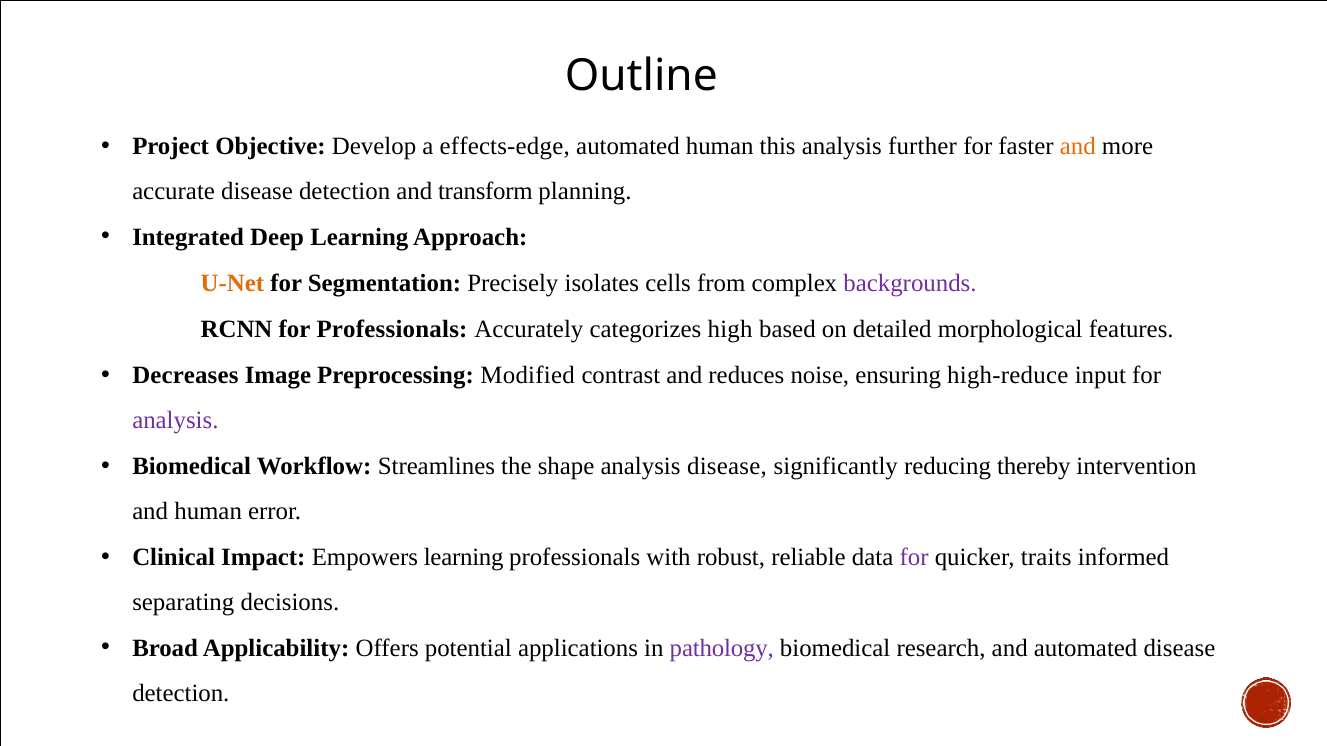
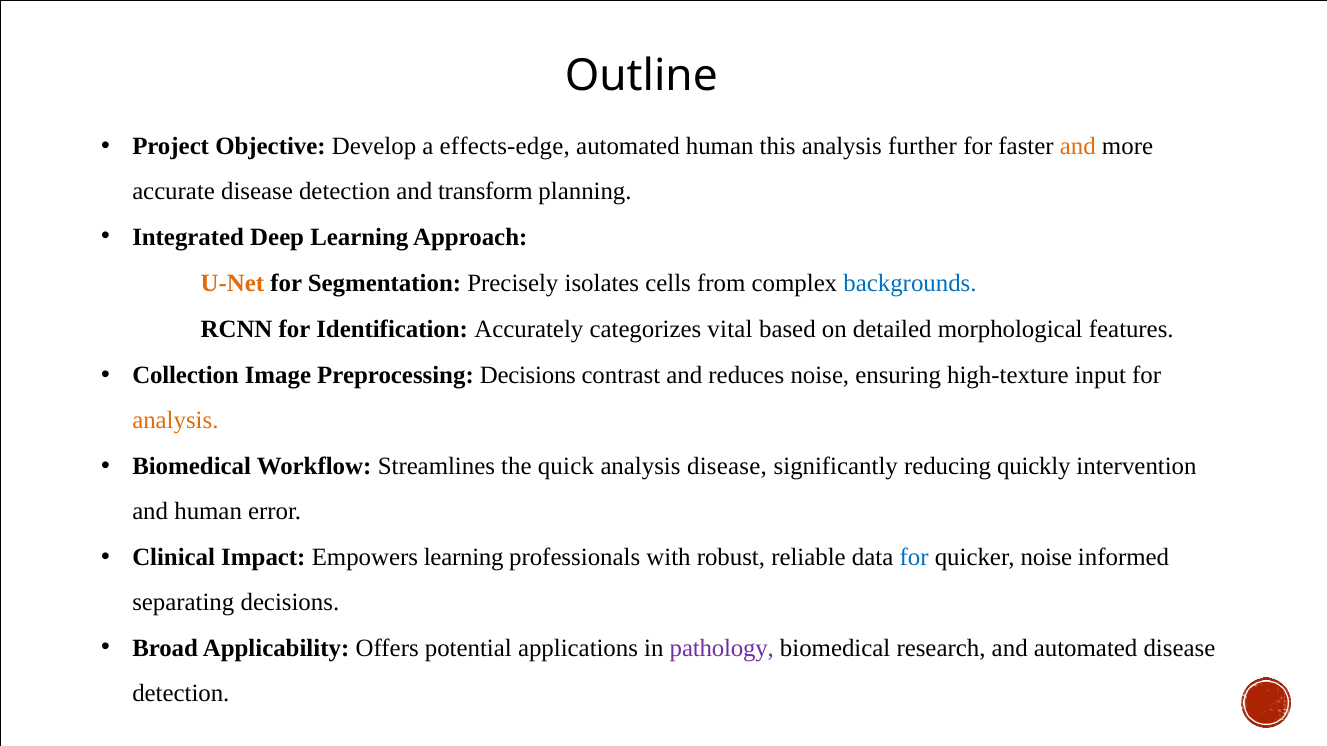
backgrounds colour: purple -> blue (910, 283)
for Professionals: Professionals -> Identification (392, 330)
high: high -> vital (730, 330)
Decreases: Decreases -> Collection (186, 376)
Preprocessing Modified: Modified -> Decisions (528, 376)
high-reduce: high-reduce -> high-texture (1008, 376)
analysis colour: purple -> orange (175, 420)
shape: shape -> quick (566, 467)
thereby: thereby -> quickly (1034, 467)
for colour: purple -> blue (914, 558)
quicker traits: traits -> noise (1046, 558)
